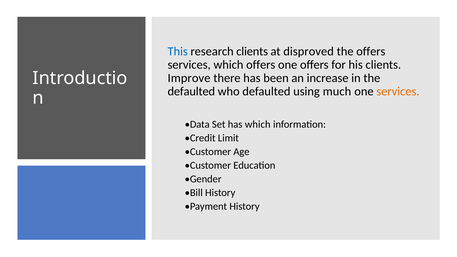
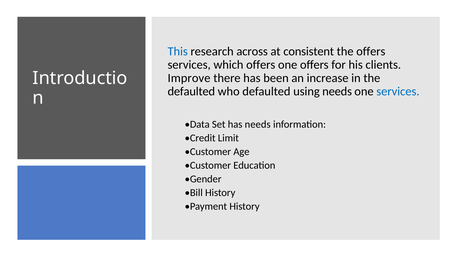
research clients: clients -> across (252, 51)
disproved: disproved -> consistent (309, 51)
using much: much -> needs (337, 91)
services colour: orange -> blue (398, 91)
has which: which -> needs (258, 124)
